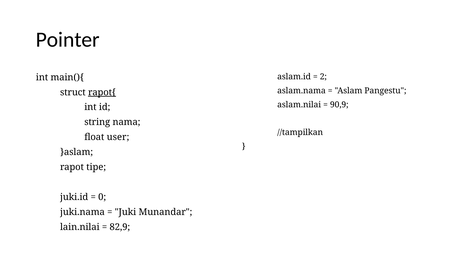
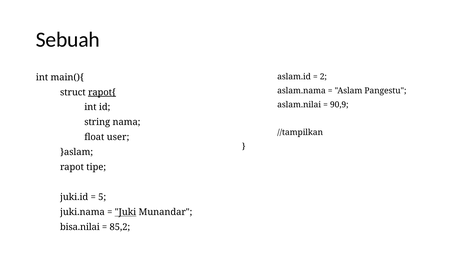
Pointer: Pointer -> Sebuah (68, 40)
0: 0 -> 5 (102, 197)
Juki underline: none -> present (126, 212)
lain.nilai: lain.nilai -> bisa.nilai (80, 227)
82,9: 82,9 -> 85,2 (120, 227)
